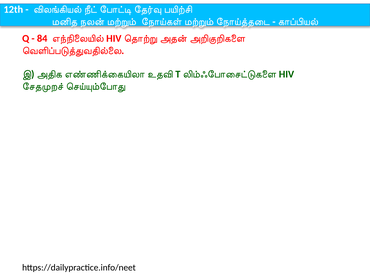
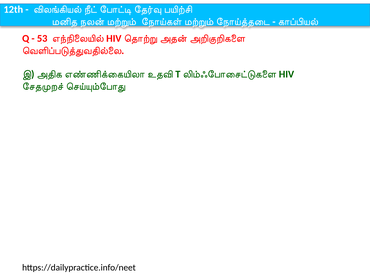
84: 84 -> 53 (42, 38)
